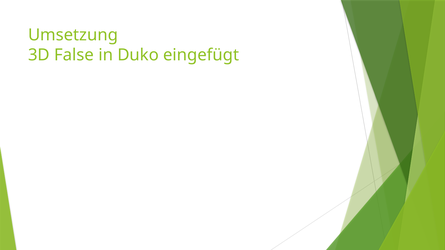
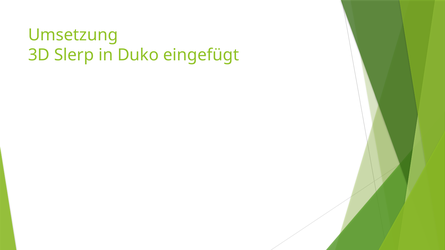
False: False -> Slerp (74, 55)
